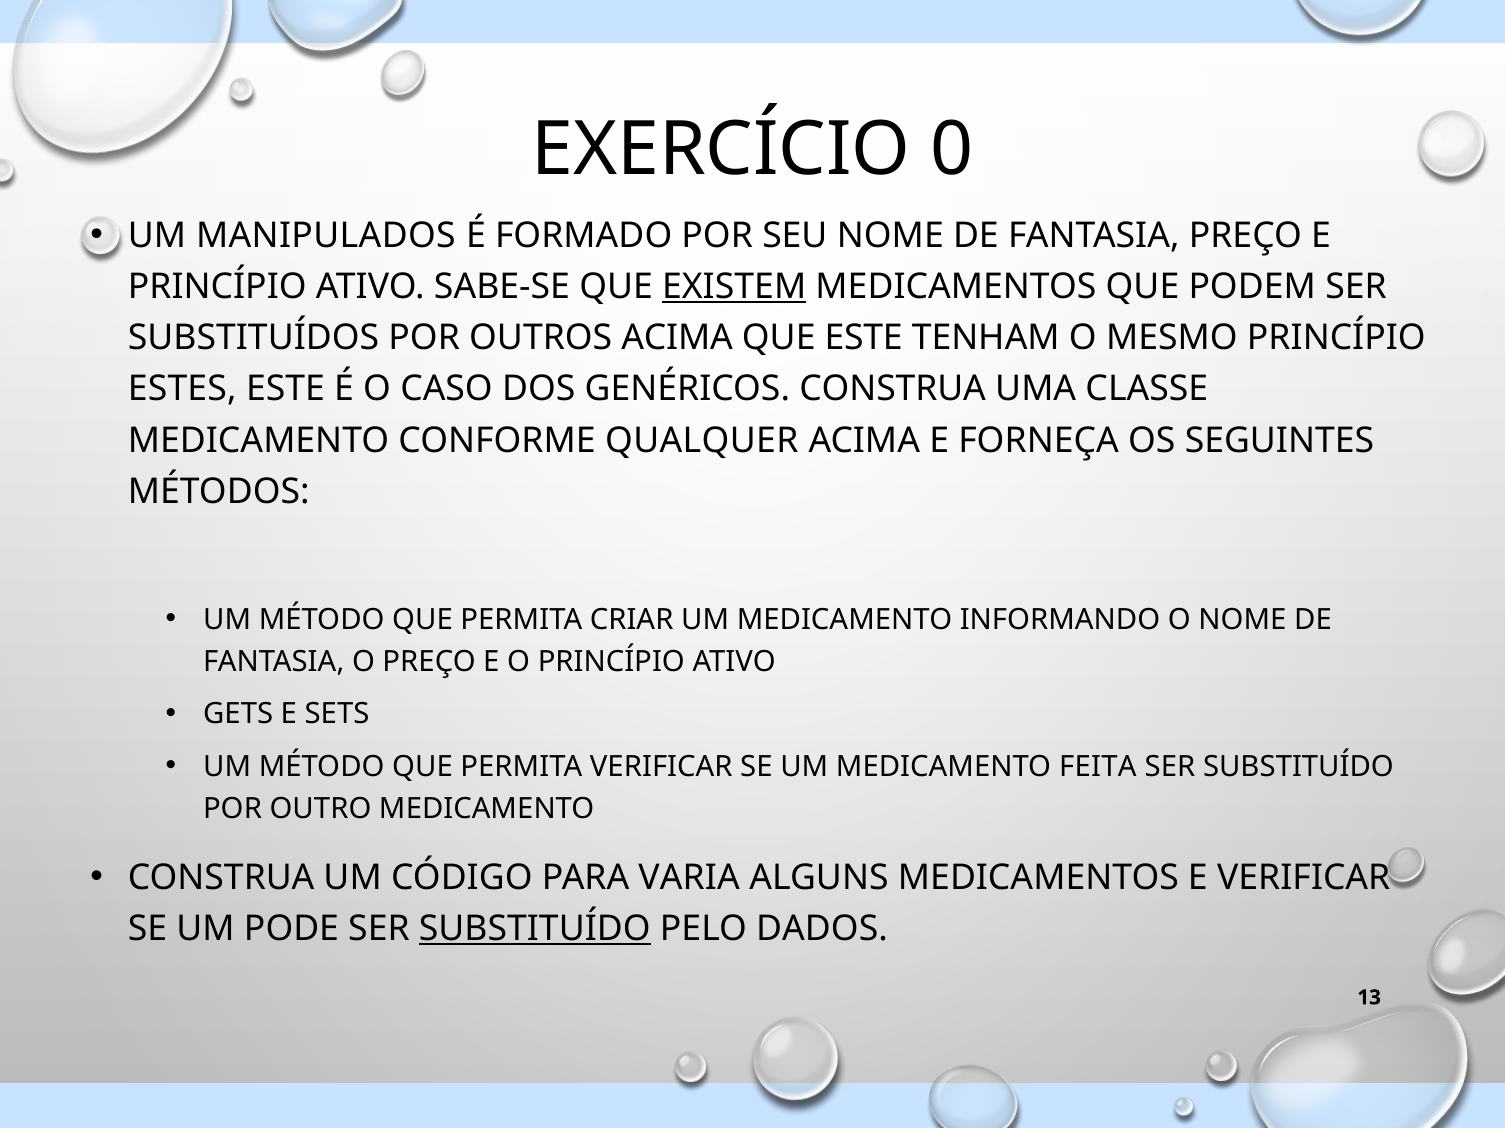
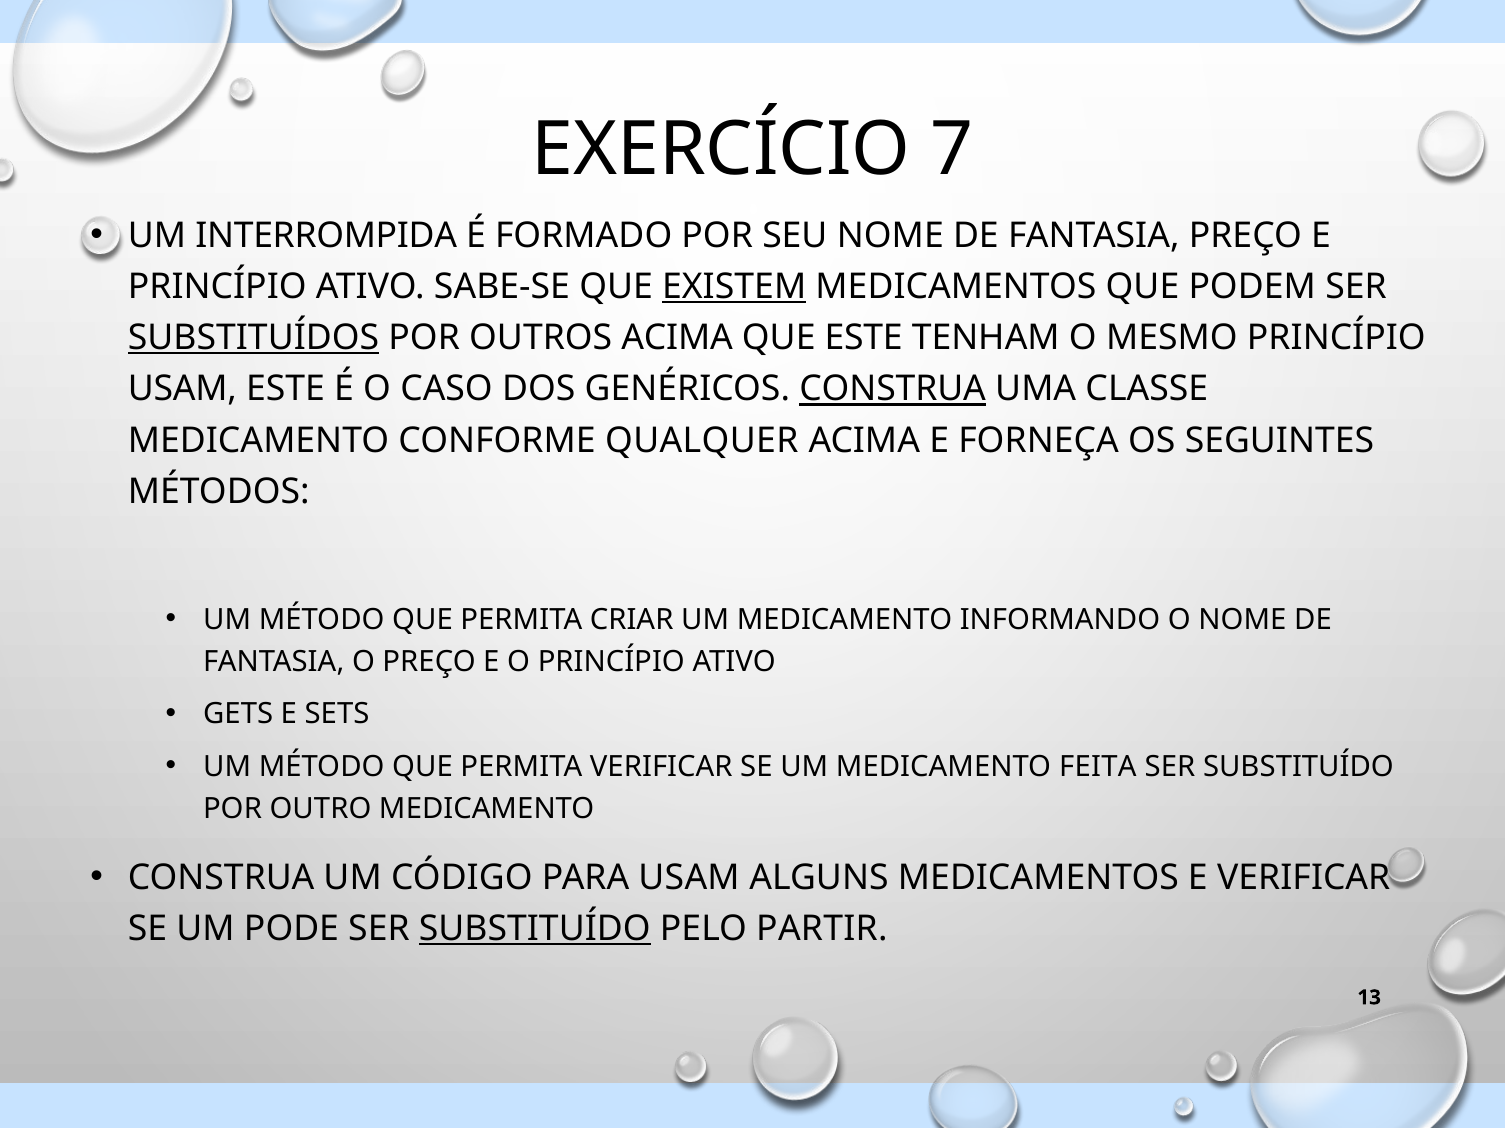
0: 0 -> 7 (952, 149)
MANIPULADOS: MANIPULADOS -> INTERROMPIDA (326, 236)
SUBSTITUÍDOS underline: none -> present (254, 338)
ESTES: ESTES -> USAM (182, 389)
CONSTRUA underline: none -> present (893, 389)
PARA VARIA: VARIA -> USAM (689, 878)
DADOS: DADOS -> PARTIR (822, 929)
